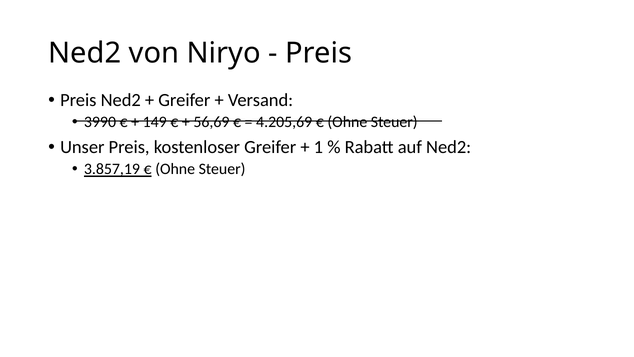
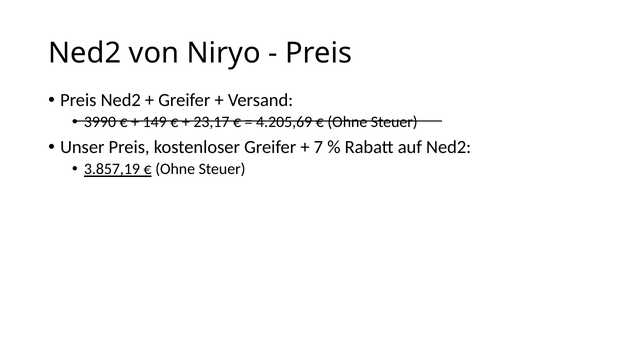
56,69: 56,69 -> 23,17 (211, 122)
1: 1 -> 7 (318, 147)
